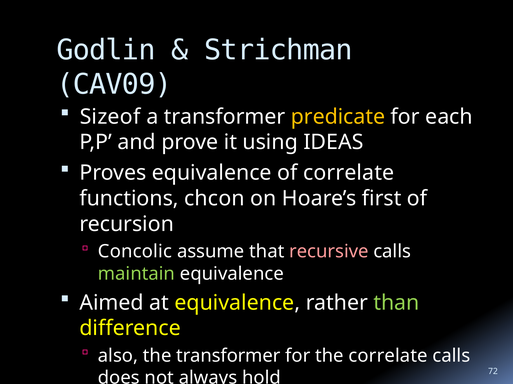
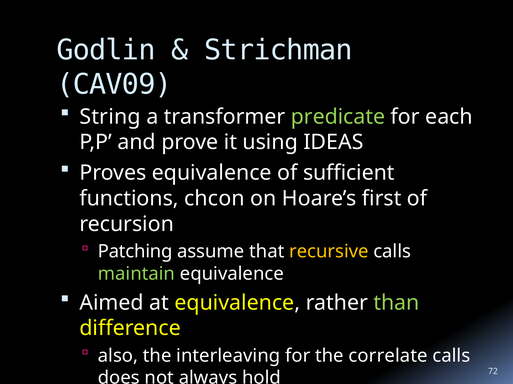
Sizeof: Sizeof -> String (110, 117)
predicate colour: yellow -> light green (338, 117)
of correlate: correlate -> sufficient (349, 173)
Concolic: Concolic -> Patching (135, 252)
recursive colour: pink -> yellow (329, 252)
the transformer: transformer -> interleaving (228, 356)
